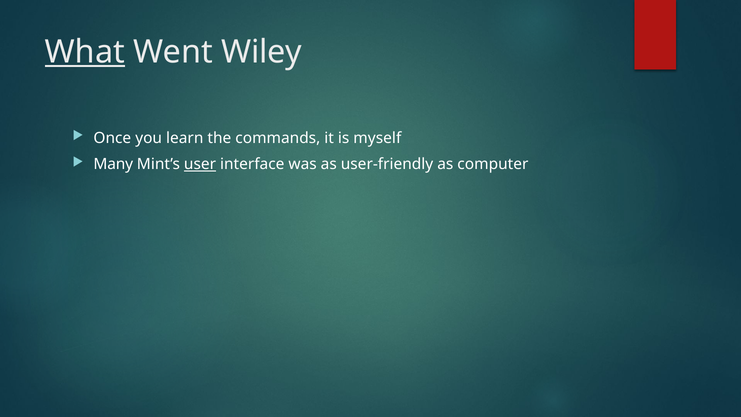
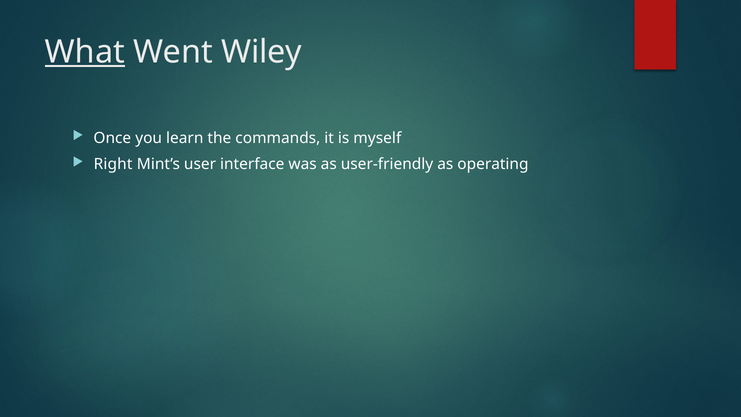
Many: Many -> Right (113, 164)
user underline: present -> none (200, 164)
computer: computer -> operating (493, 164)
